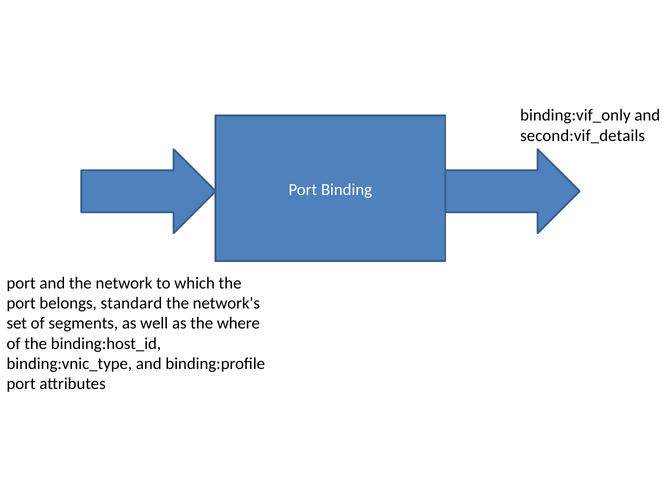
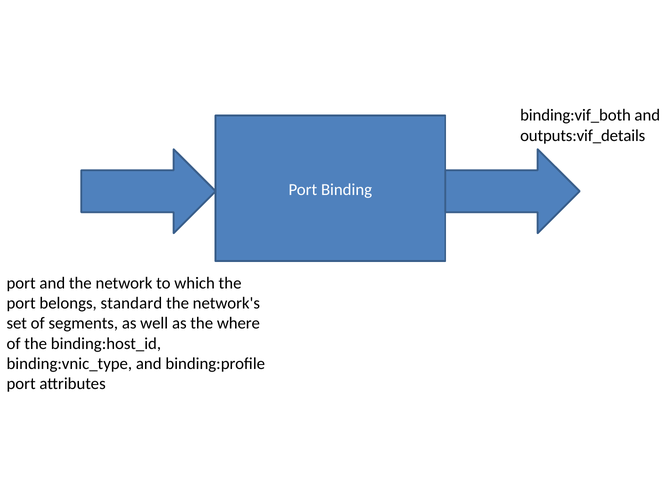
binding:vif_only: binding:vif_only -> binding:vif_both (575, 115)
second:vif_details: second:vif_details -> outputs:vif_details (583, 135)
